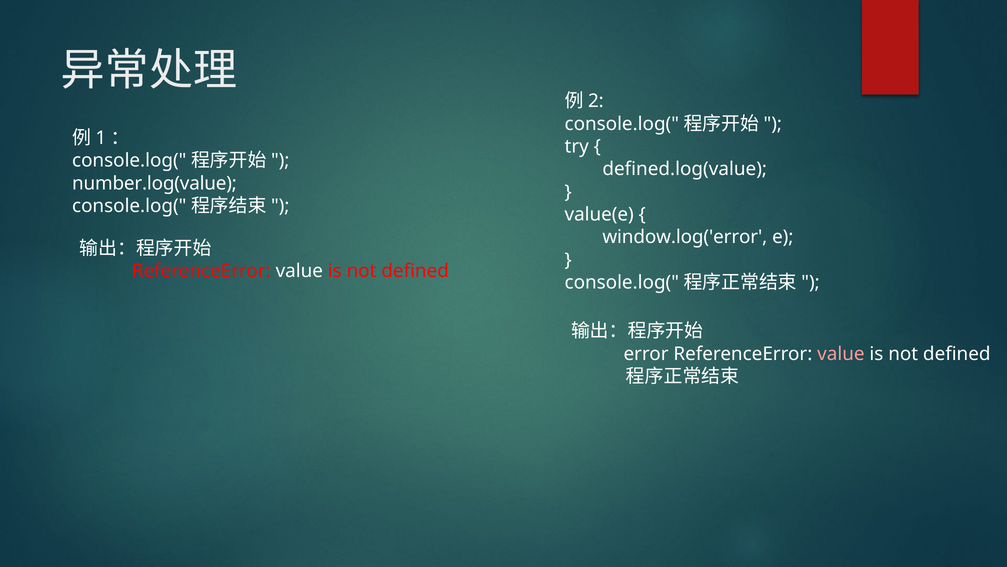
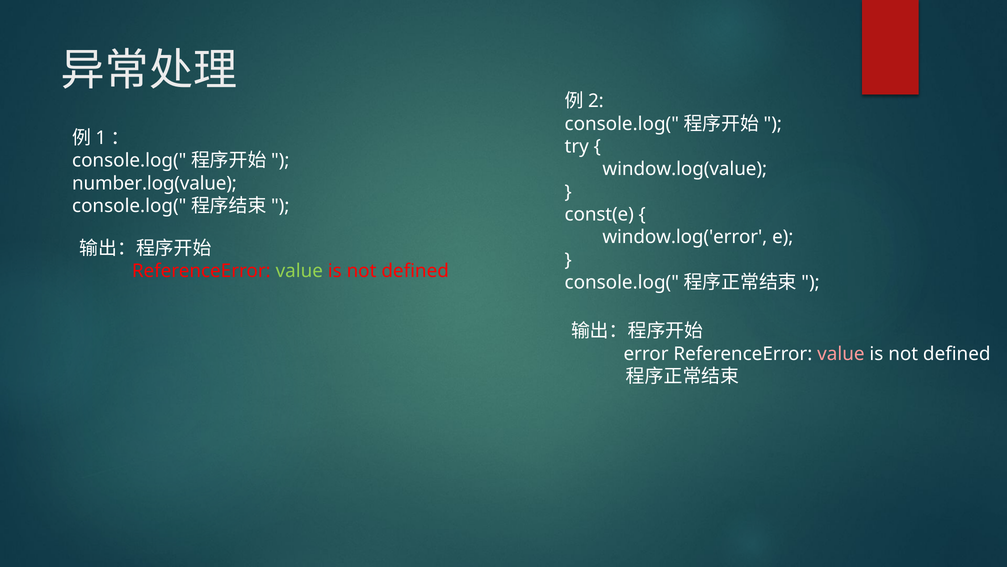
defined.log(value: defined.log(value -> window.log(value (685, 169)
value(e: value(e -> const(e (599, 214)
value colour: white -> light green (299, 271)
